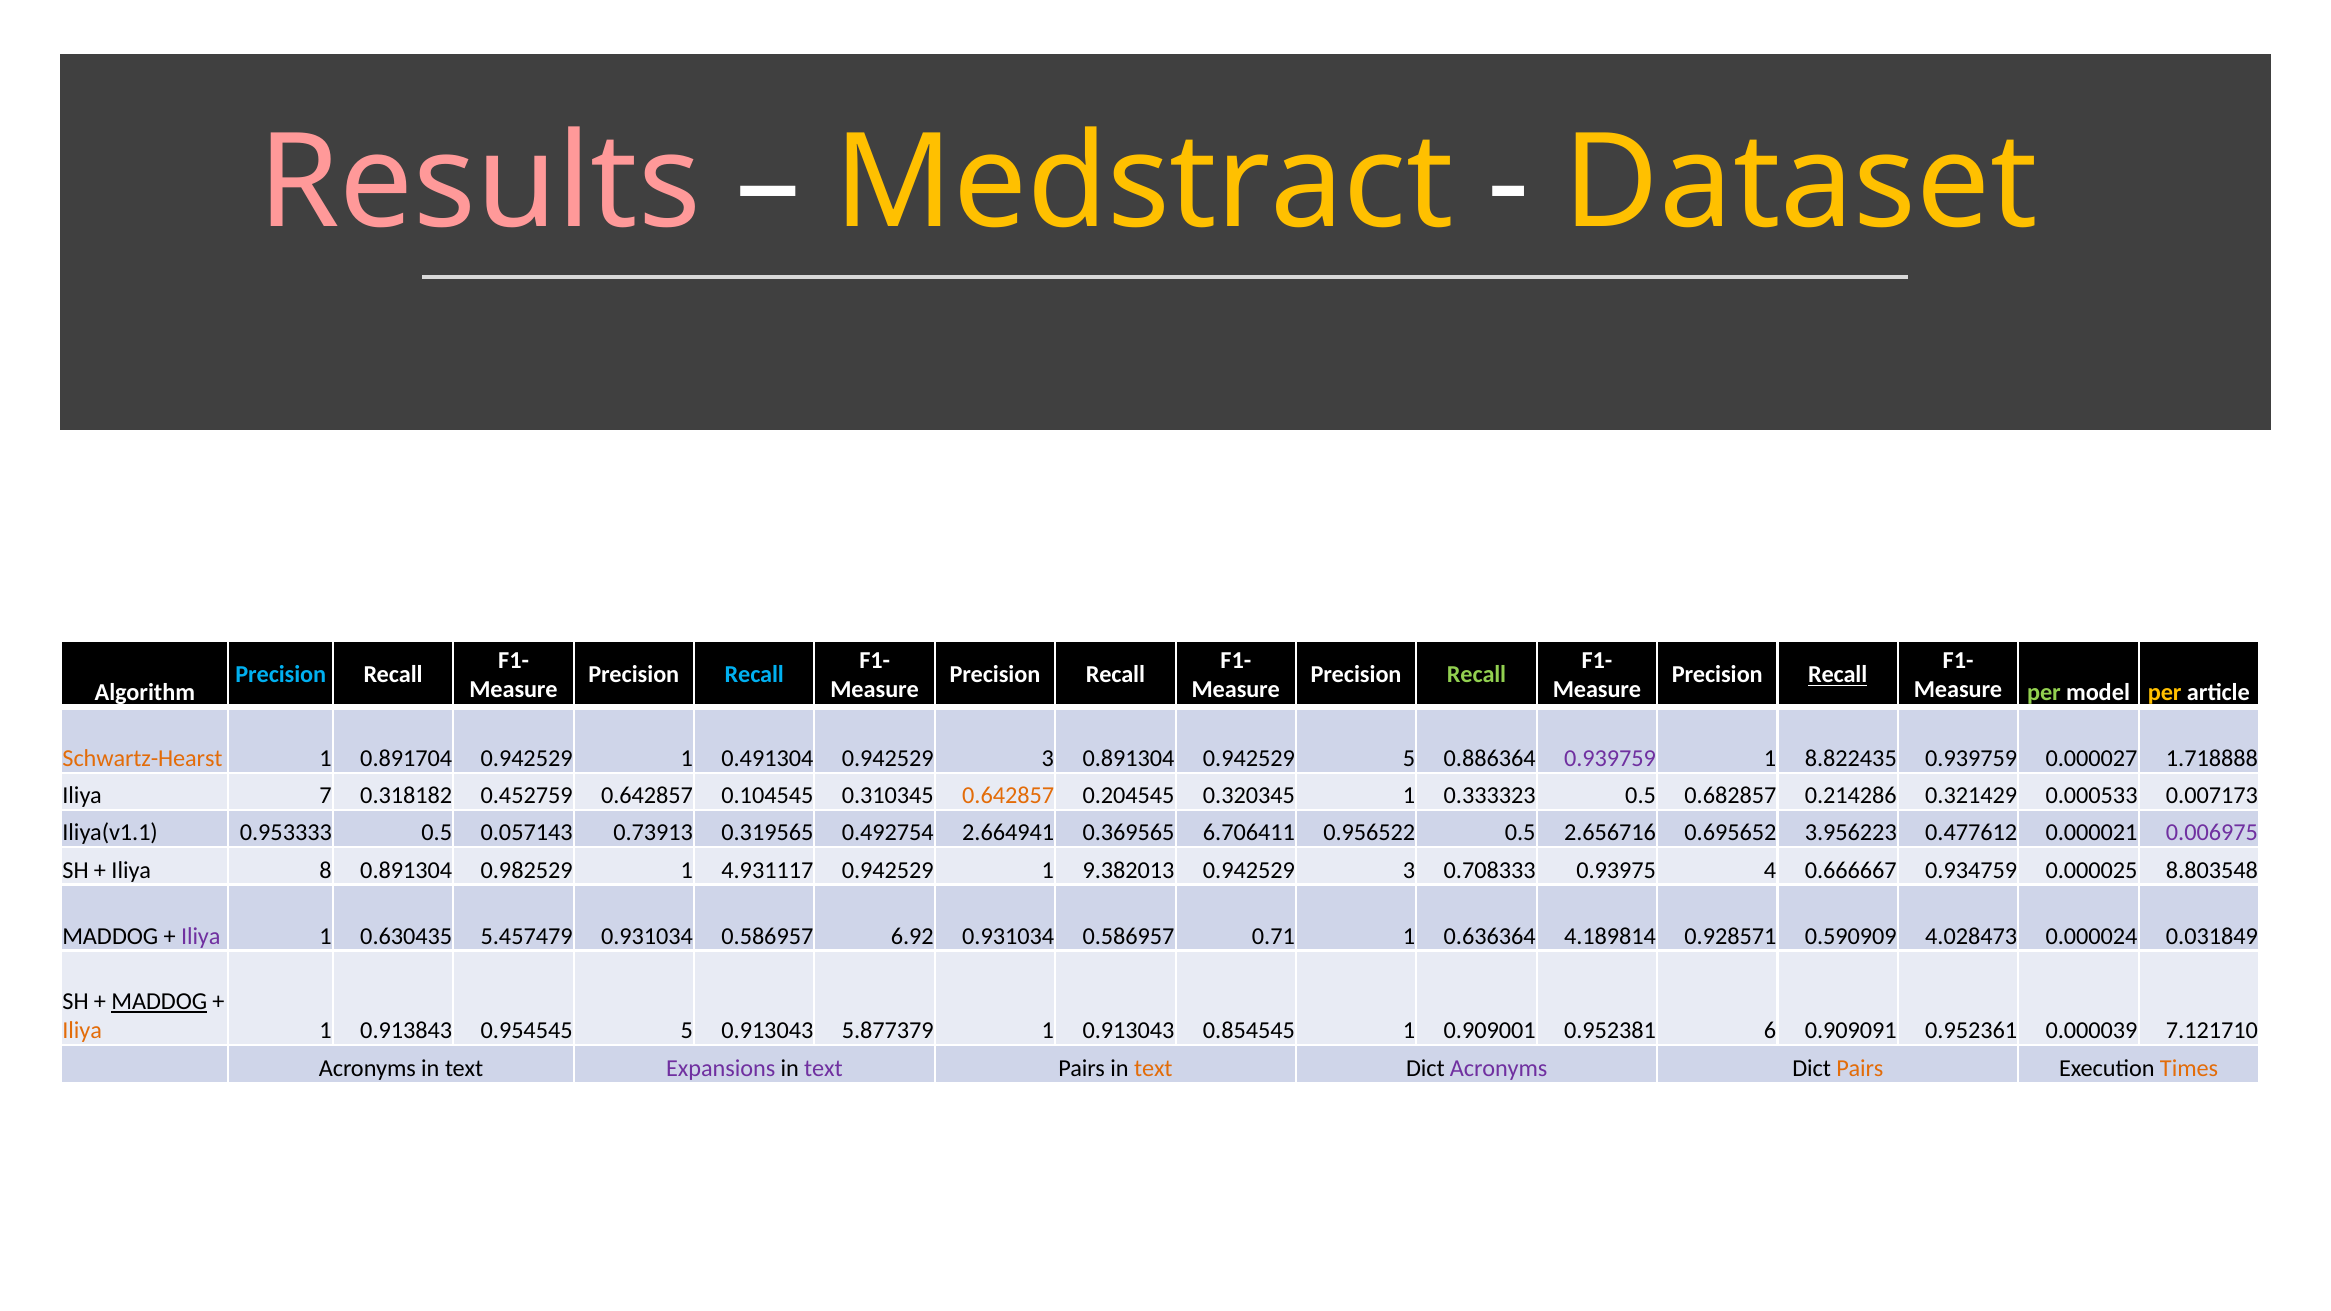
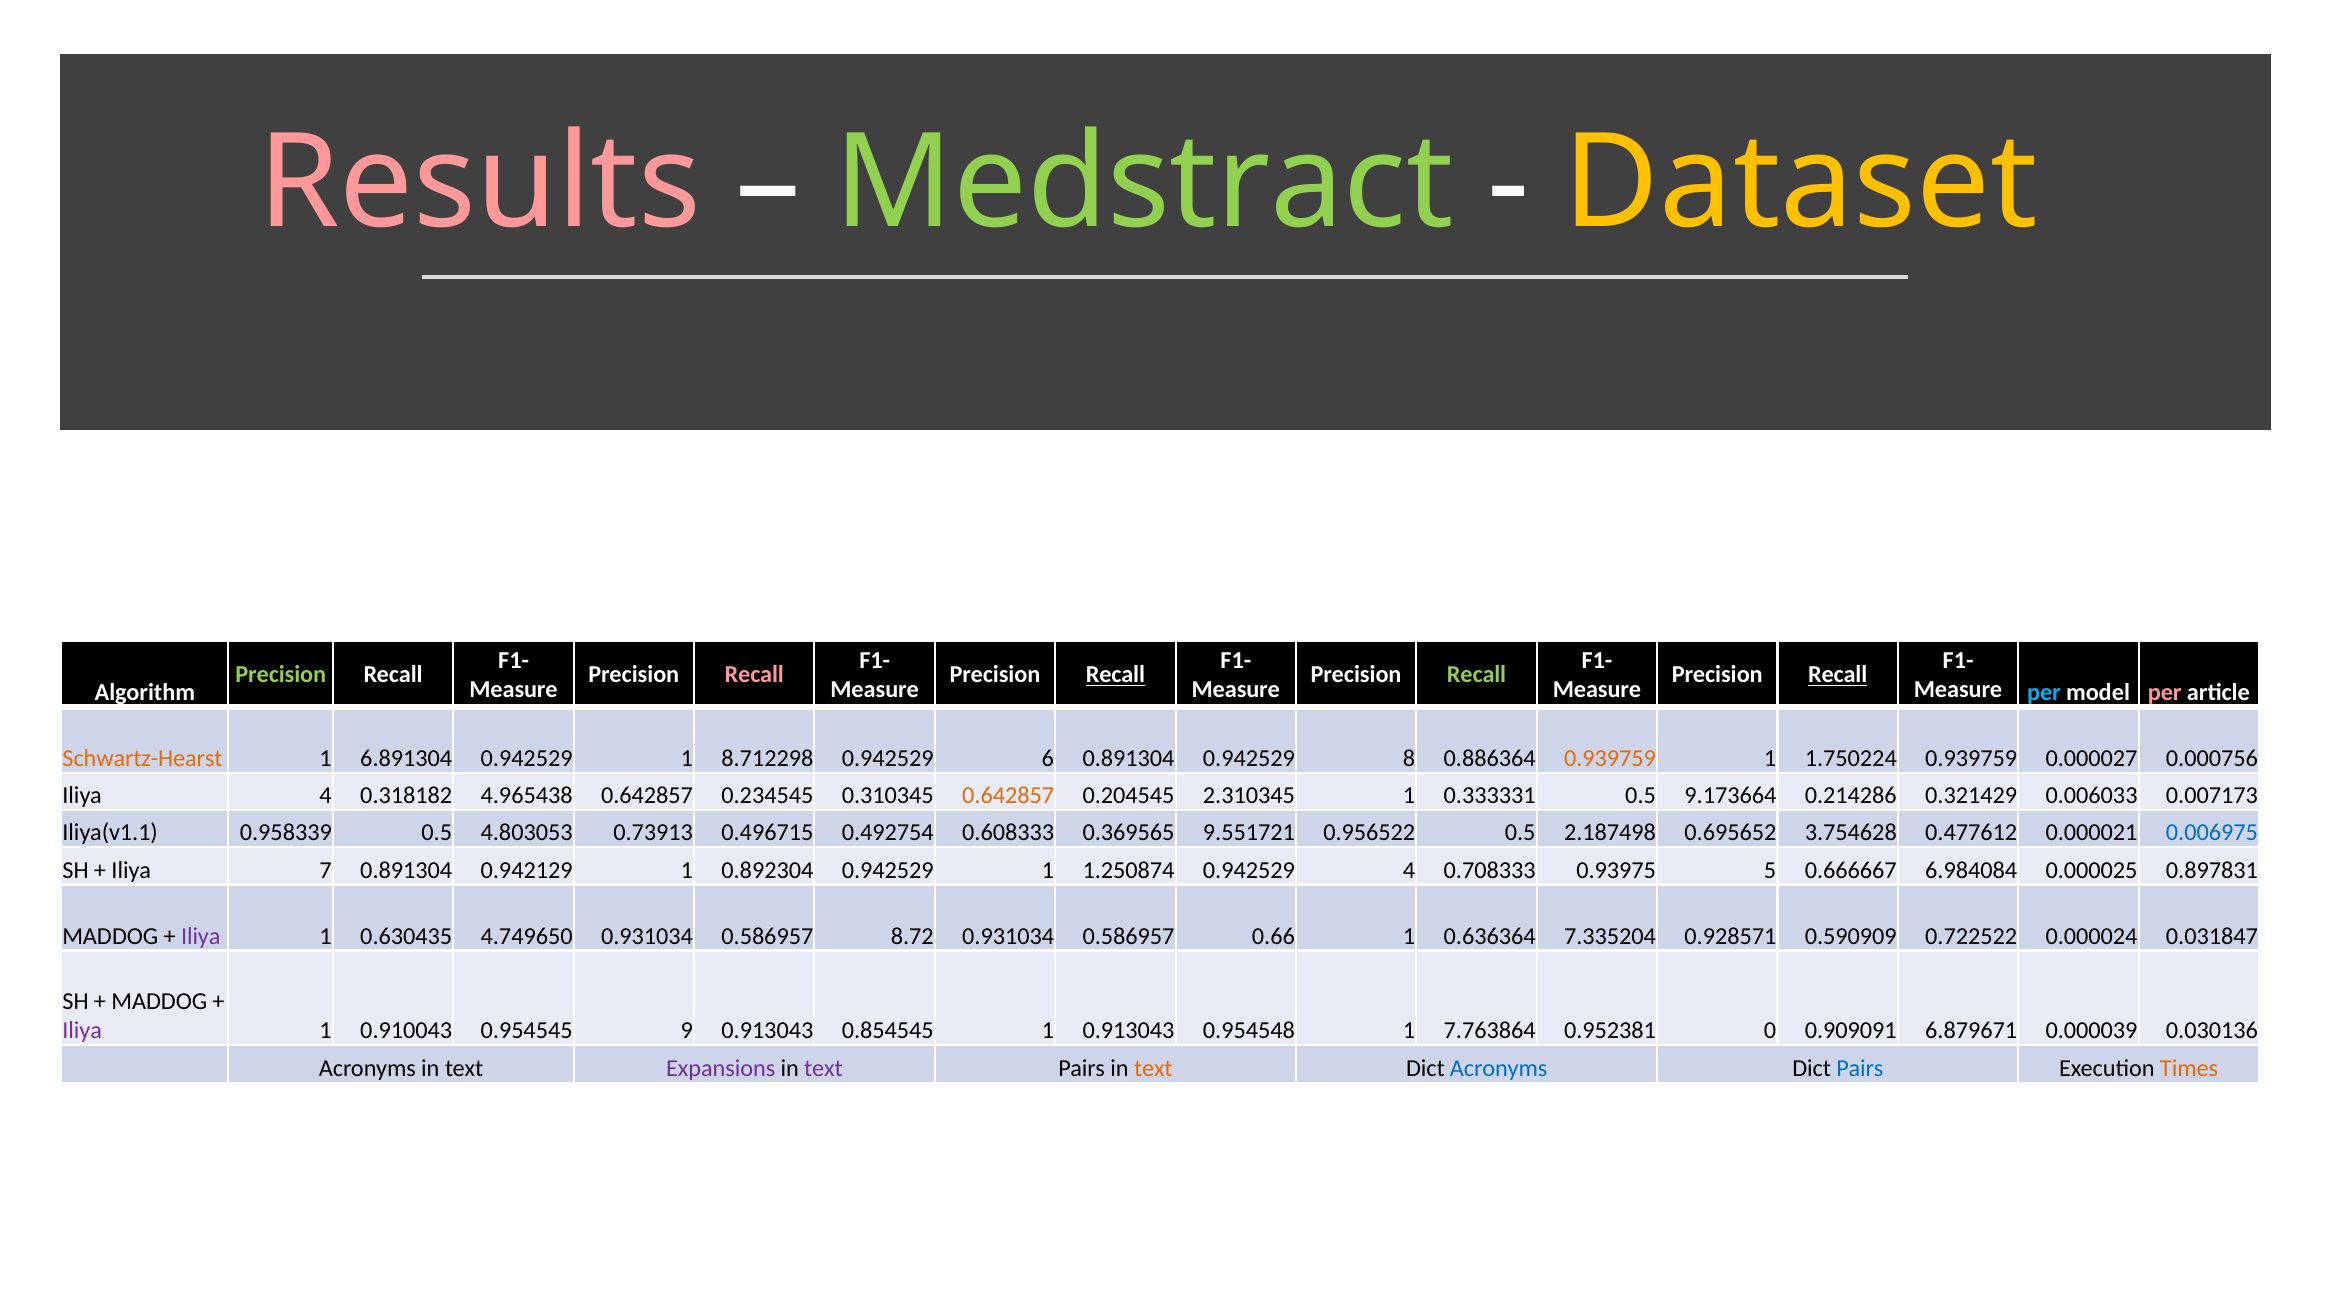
Medstract colour: yellow -> light green (1144, 183)
Precision colour: light blue -> light green (281, 675)
Recall colour: light blue -> pink (754, 675)
Recall underline: none -> present (1115, 675)
per colour: light green -> light blue (2044, 693)
per colour: yellow -> pink (2165, 693)
0.891704: 0.891704 -> 6.891304 (406, 759)
0.491304: 0.491304 -> 8.712298 (767, 759)
3: 3 -> 6 (1048, 759)
0.942529 5: 5 -> 8 (1409, 759)
0.939759 colour: purple -> orange (1610, 759)
8.822435: 8.822435 -> 1.750224 (1851, 759)
1.718888: 1.718888 -> 0.000756 (2212, 759)
Iliya 7: 7 -> 4 (326, 796)
0.452759: 0.452759 -> 4.965438 (527, 796)
0.104545: 0.104545 -> 0.234545 (767, 796)
0.320345: 0.320345 -> 2.310345 (1249, 796)
0.333323: 0.333323 -> 0.333331 (1490, 796)
0.682857: 0.682857 -> 9.173664 (1730, 796)
0.000533: 0.000533 -> 0.006033 (2092, 796)
0.953333: 0.953333 -> 0.958339 (286, 833)
0.057143: 0.057143 -> 4.803053 (527, 833)
0.319565: 0.319565 -> 0.496715 (767, 833)
2.664941: 2.664941 -> 0.608333 (1008, 833)
6.706411: 6.706411 -> 9.551721 (1249, 833)
2.656716: 2.656716 -> 2.187498 (1610, 833)
3.956223: 3.956223 -> 3.754628 (1851, 833)
0.006975 colour: purple -> blue (2212, 833)
8: 8 -> 7 (326, 870)
0.982529: 0.982529 -> 0.942129 (527, 870)
4.931117: 4.931117 -> 0.892304 (767, 870)
9.382013: 9.382013 -> 1.250874 (1129, 870)
3: 3 -> 4 (1409, 870)
4: 4 -> 5 (1770, 870)
0.934759: 0.934759 -> 6.984084 (1971, 870)
8.803548: 8.803548 -> 0.897831 (2212, 870)
5.457479: 5.457479 -> 4.749650 (527, 936)
6.92: 6.92 -> 8.72 (912, 936)
0.71: 0.71 -> 0.66 (1273, 936)
4.189814: 4.189814 -> 7.335204 (1610, 936)
4.028473: 4.028473 -> 0.722522 (1971, 936)
0.031849: 0.031849 -> 0.031847 (2212, 936)
MADDOG underline: present -> none (159, 1002)
Iliya colour: orange -> purple (82, 1031)
0.913843: 0.913843 -> 0.910043 (406, 1031)
0.954545 5: 5 -> 9 (687, 1031)
5.877379: 5.877379 -> 0.854545 (888, 1031)
0.854545: 0.854545 -> 0.954548 (1249, 1031)
0.909001: 0.909001 -> 7.763864 (1490, 1031)
6: 6 -> 0 (1770, 1031)
0.952361: 0.952361 -> 6.879671 (1971, 1031)
7.121710: 7.121710 -> 0.030136 (2212, 1031)
Acronyms colour: purple -> blue (1499, 1068)
Pairs colour: orange -> blue (1860, 1068)
